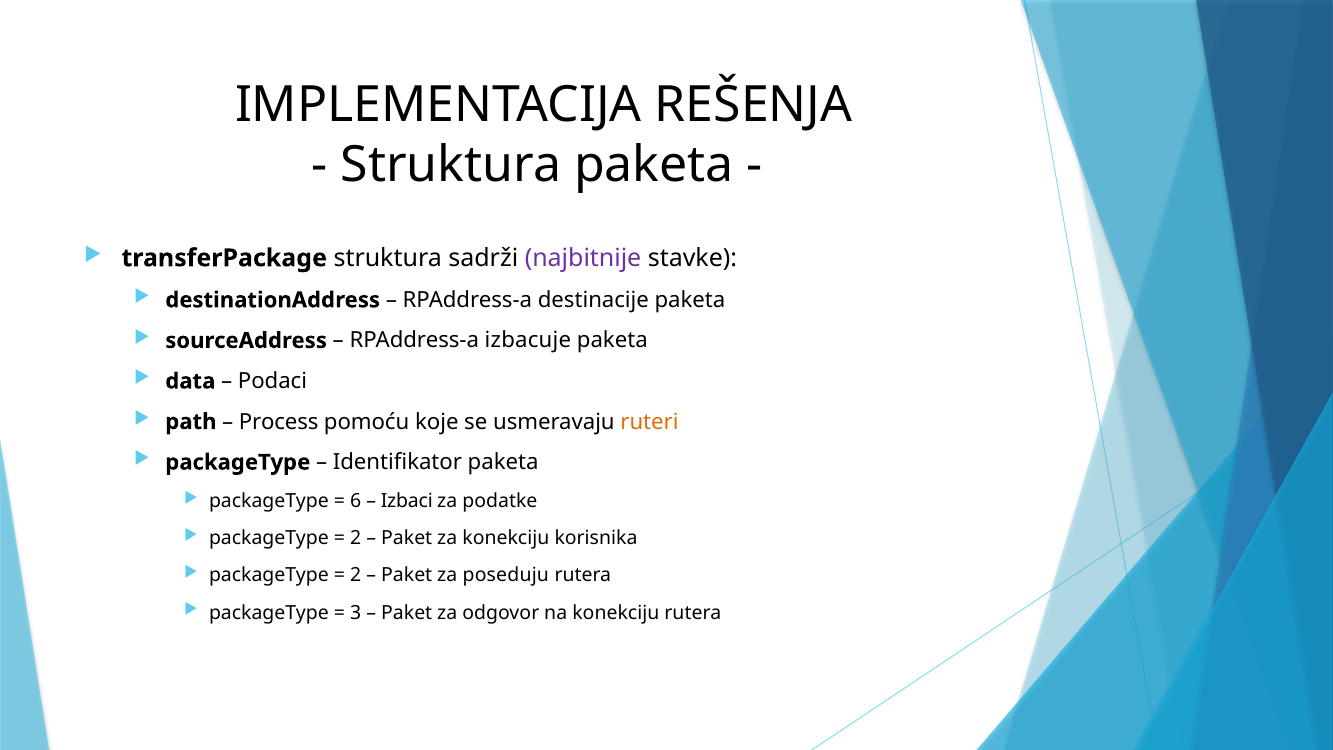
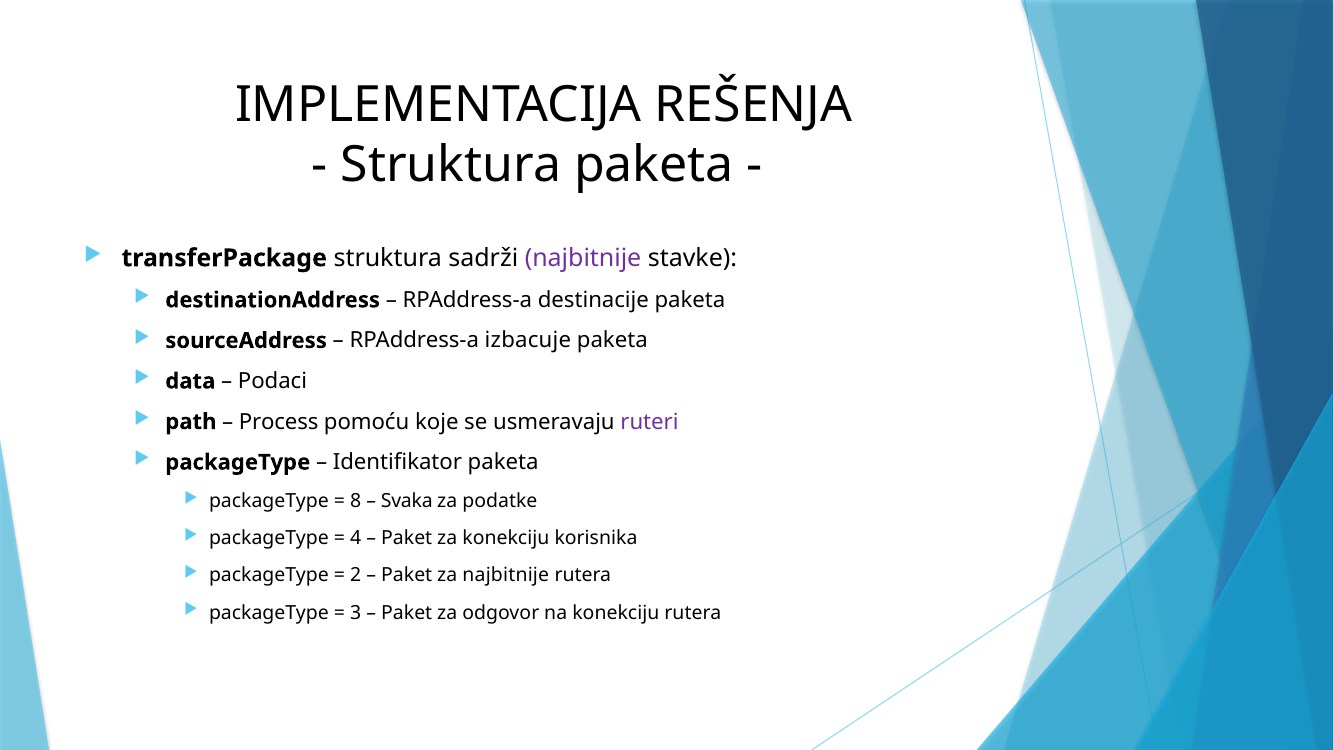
ruteri colour: orange -> purple (650, 422)
6: 6 -> 8 (356, 501)
Izbaci: Izbaci -> Svaka (407, 501)
2: 2 -> 4 (356, 538)
za poseduju: poseduju -> najbitnije (506, 575)
